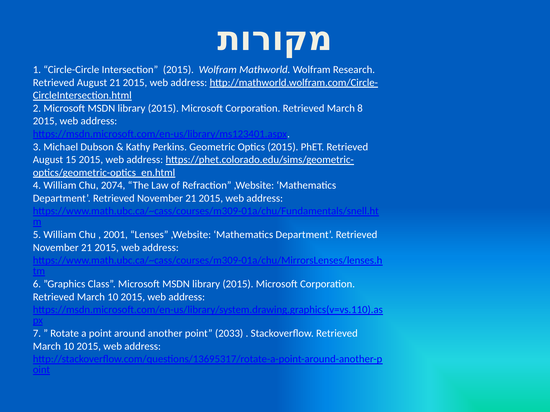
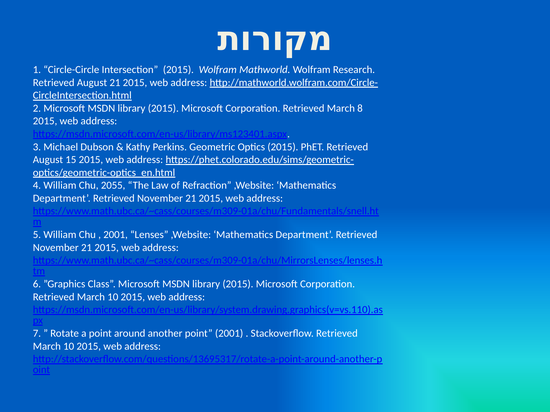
2074: 2074 -> 2055 (113, 186)
point 2033: 2033 -> 2001 (229, 334)
